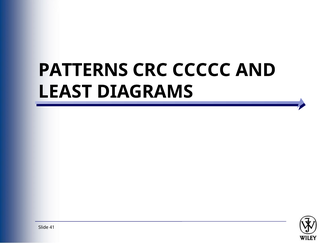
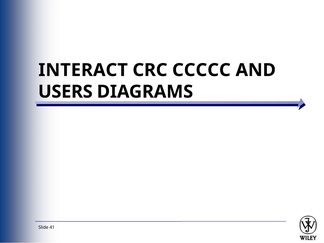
PATTERNS: PATTERNS -> INTERACT (83, 70)
LEAST: LEAST -> USERS (65, 92)
